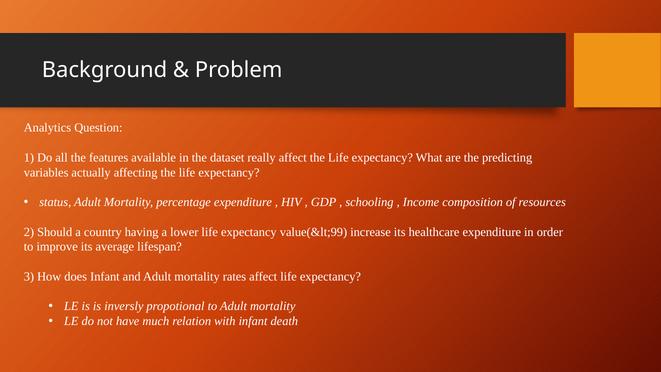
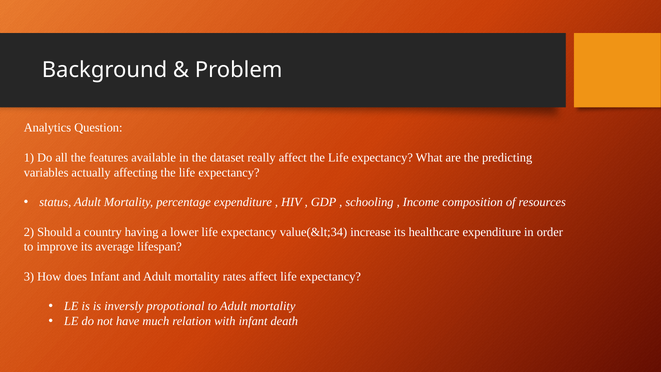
value(&lt;99: value(&lt;99 -> value(&lt;34 (313, 232)
